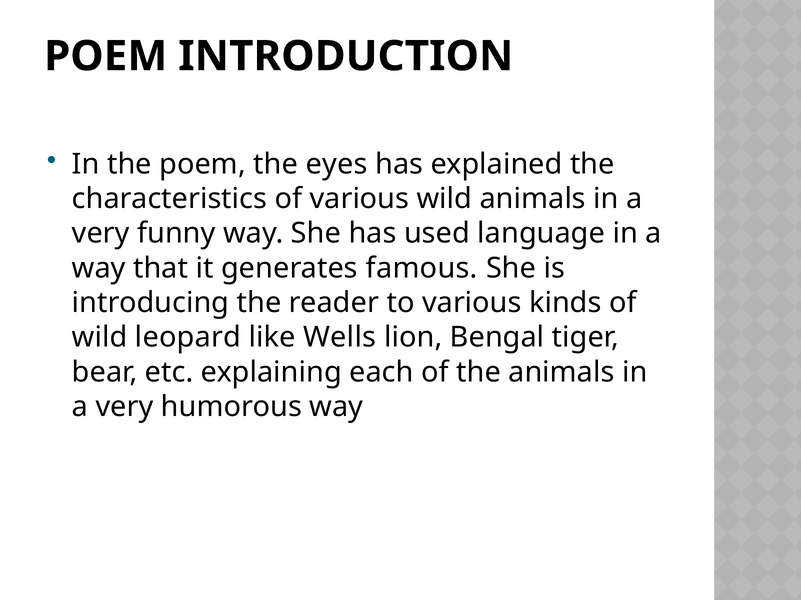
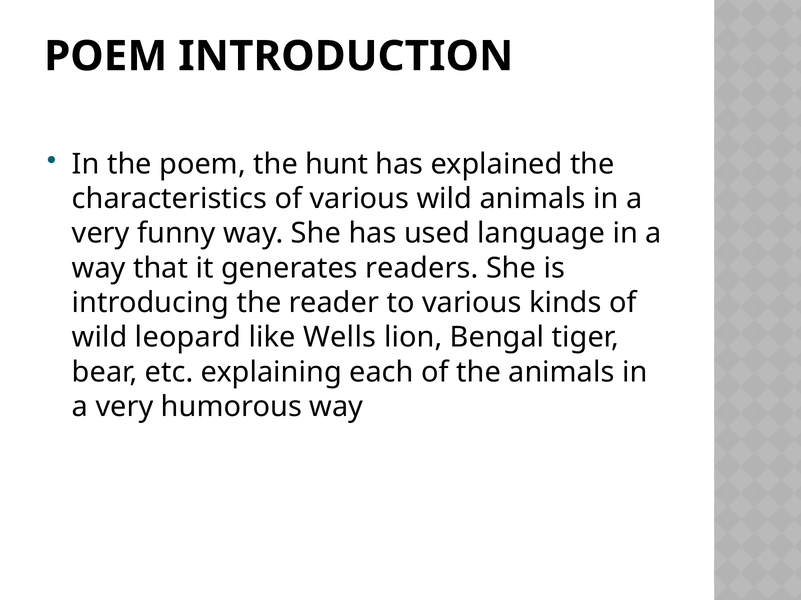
eyes: eyes -> hunt (337, 164)
famous: famous -> readers (422, 268)
